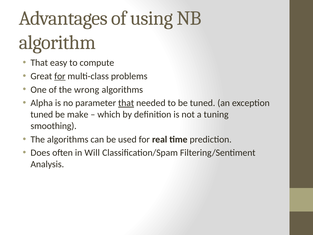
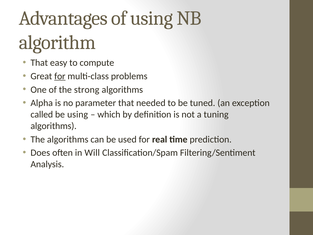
wrong: wrong -> strong (87, 90)
that underline: present -> none (126, 103)
tuned: tuned -> called (42, 114)
be make: make -> using (78, 114)
smoothing: smoothing -> algorithms (54, 126)
